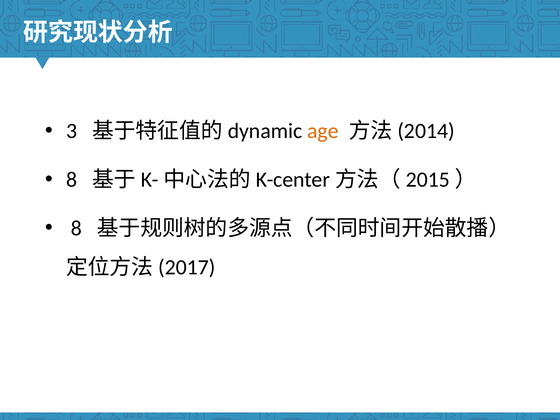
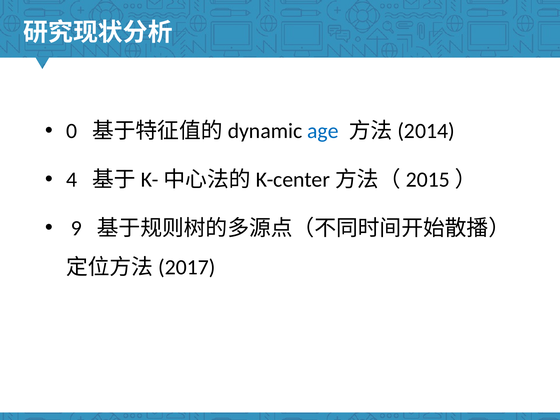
3: 3 -> 0 (72, 131)
age colour: orange -> blue (323, 131)
8: 8 -> 4 (72, 180)
8: 8 -> 9 (76, 228)
